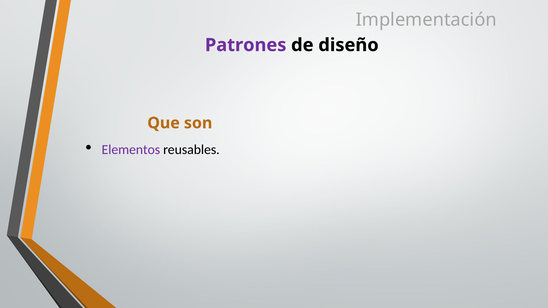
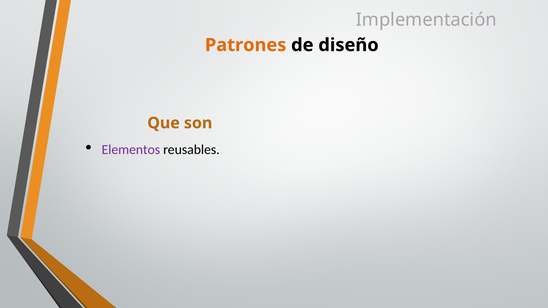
Patrones colour: purple -> orange (246, 45)
